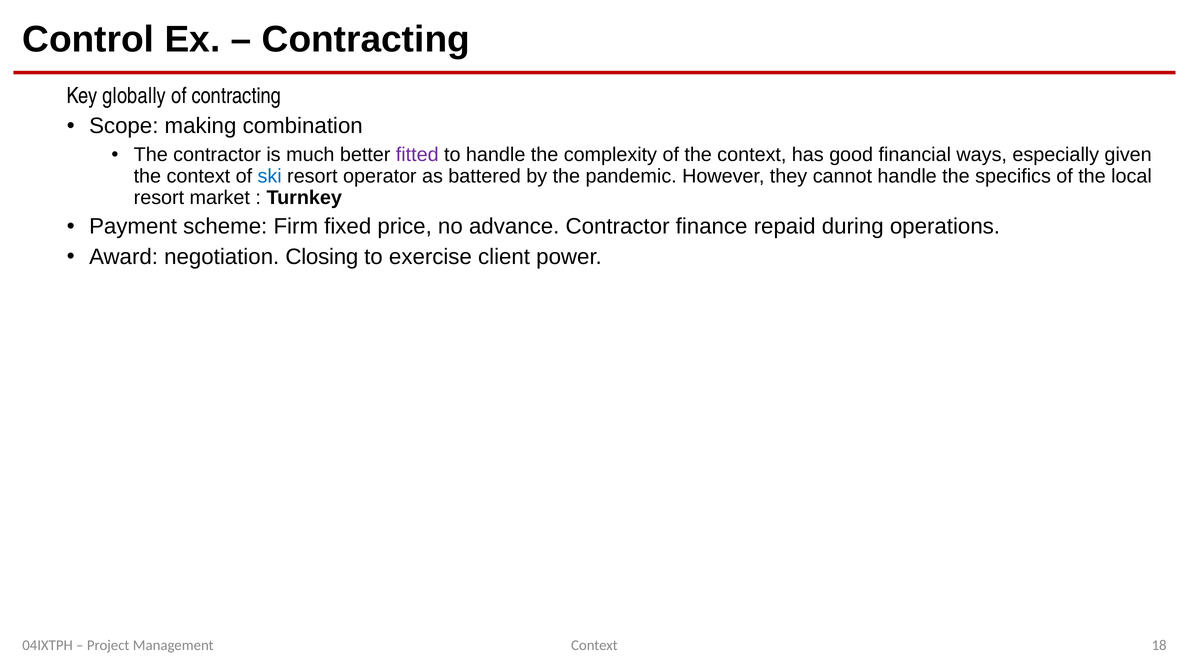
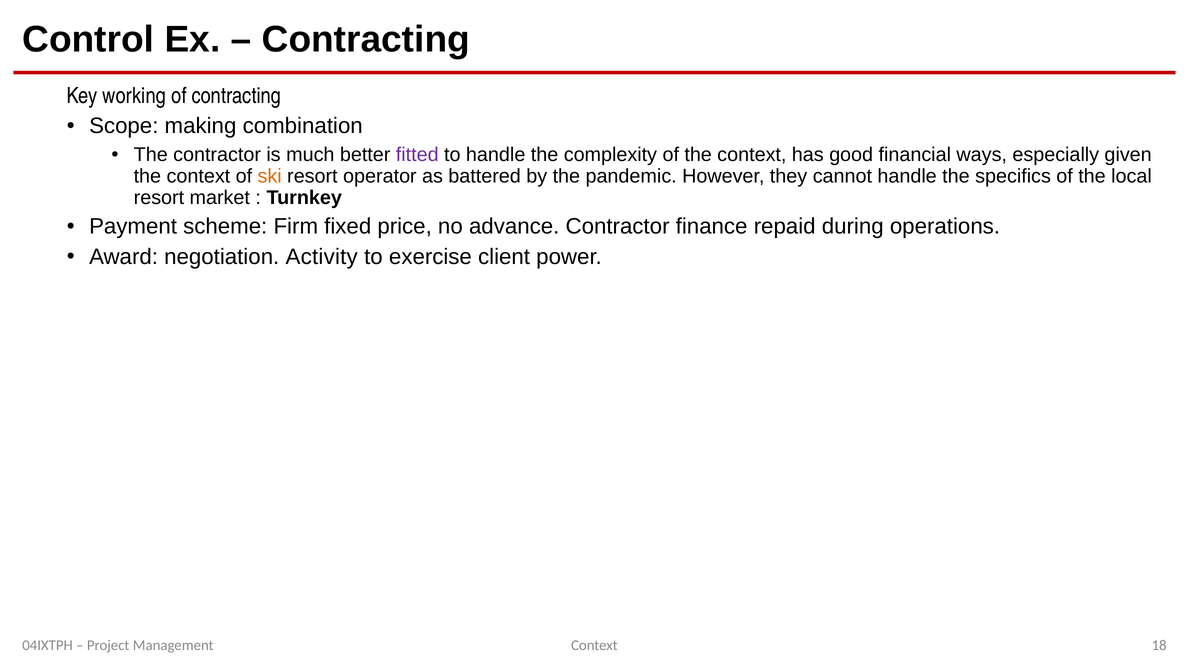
globally: globally -> working (134, 96)
ski colour: blue -> orange (270, 176)
Closing: Closing -> Activity (322, 257)
